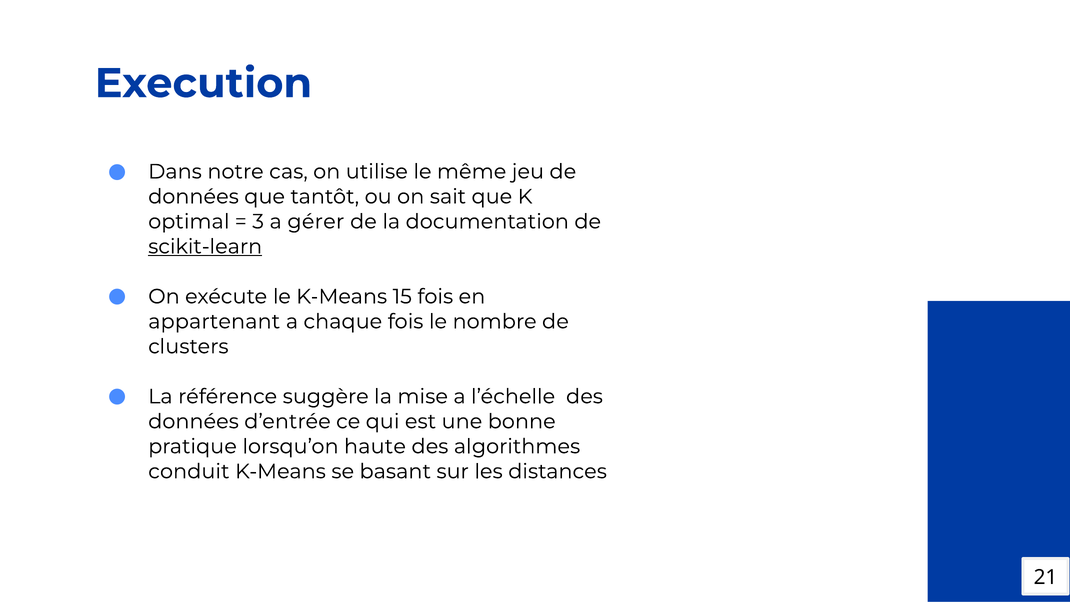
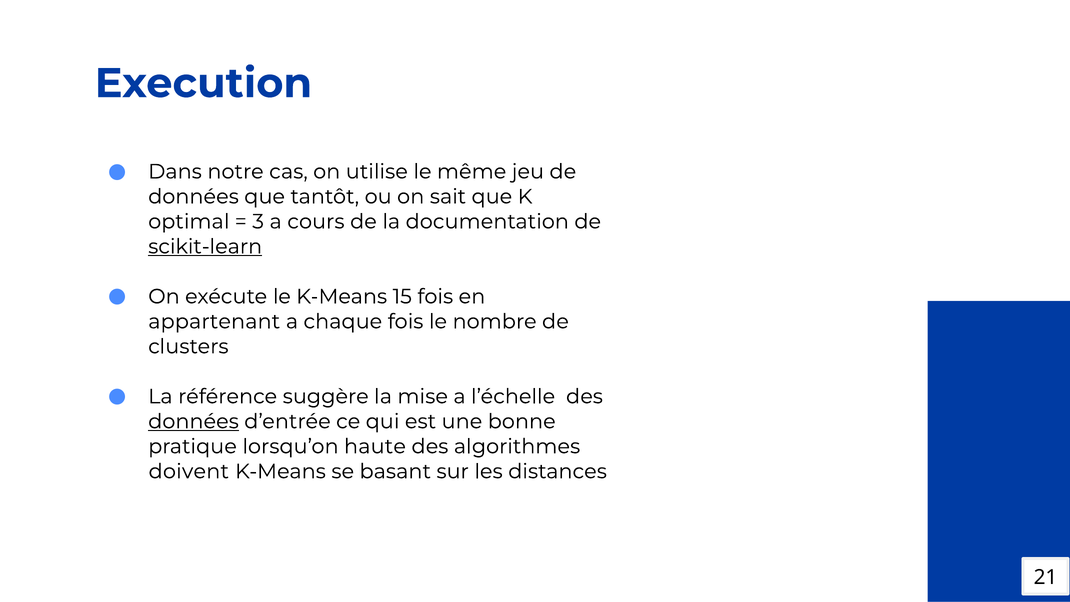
gérer: gérer -> cours (316, 222)
données underline: none -> present (194, 421)
conduit: conduit -> doivent (189, 471)
